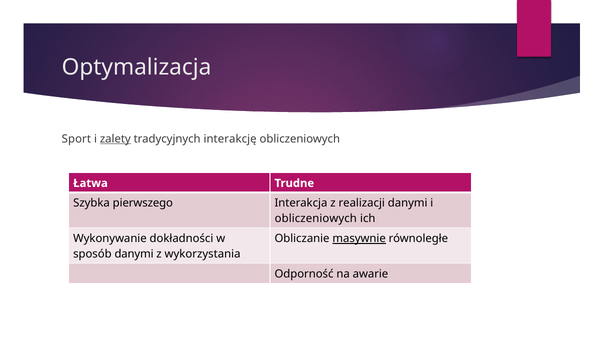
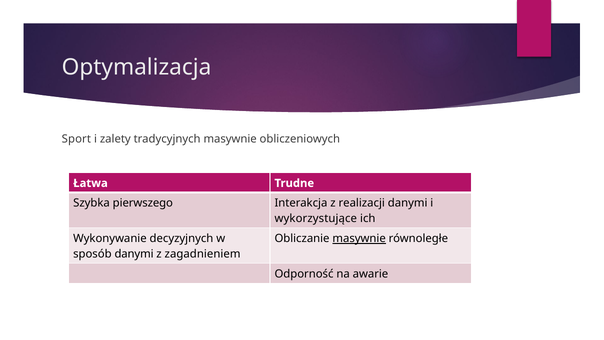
zalety underline: present -> none (115, 139)
tradycyjnych interakcję: interakcję -> masywnie (230, 139)
obliczeniowych: obliczeniowych -> wykorzystujące (316, 218)
dokładności: dokładności -> decyzyjnych (181, 238)
wykorzystania: wykorzystania -> zagadnieniem (203, 254)
